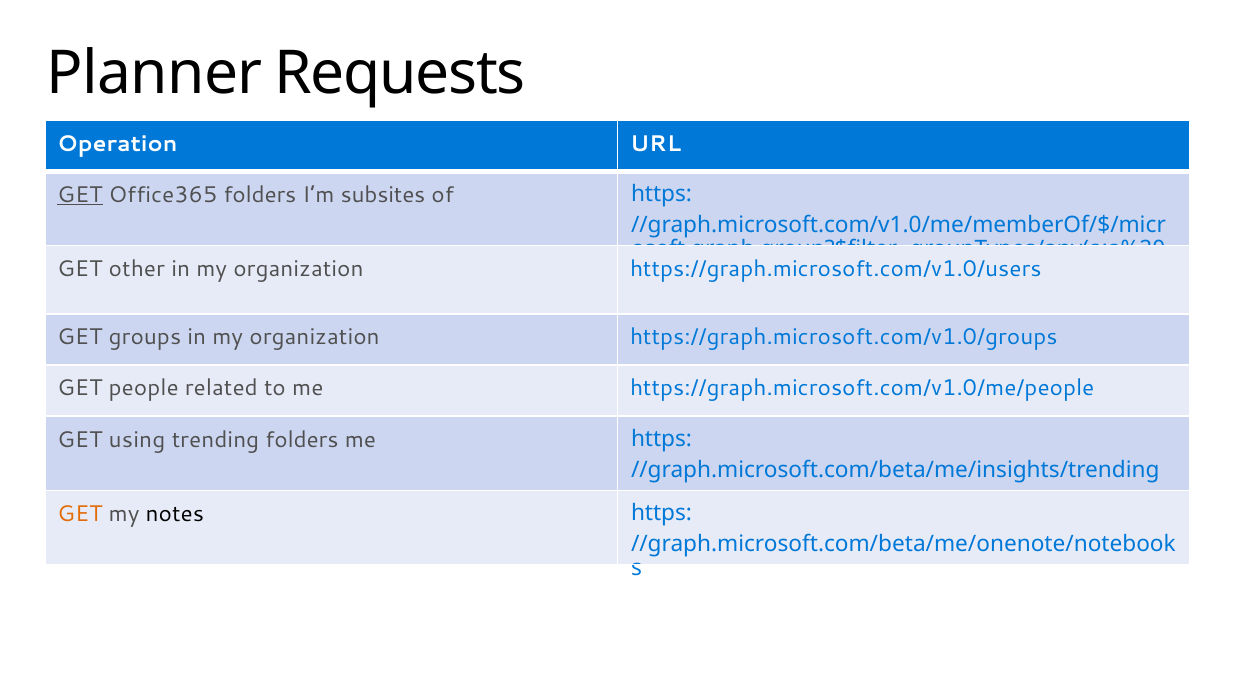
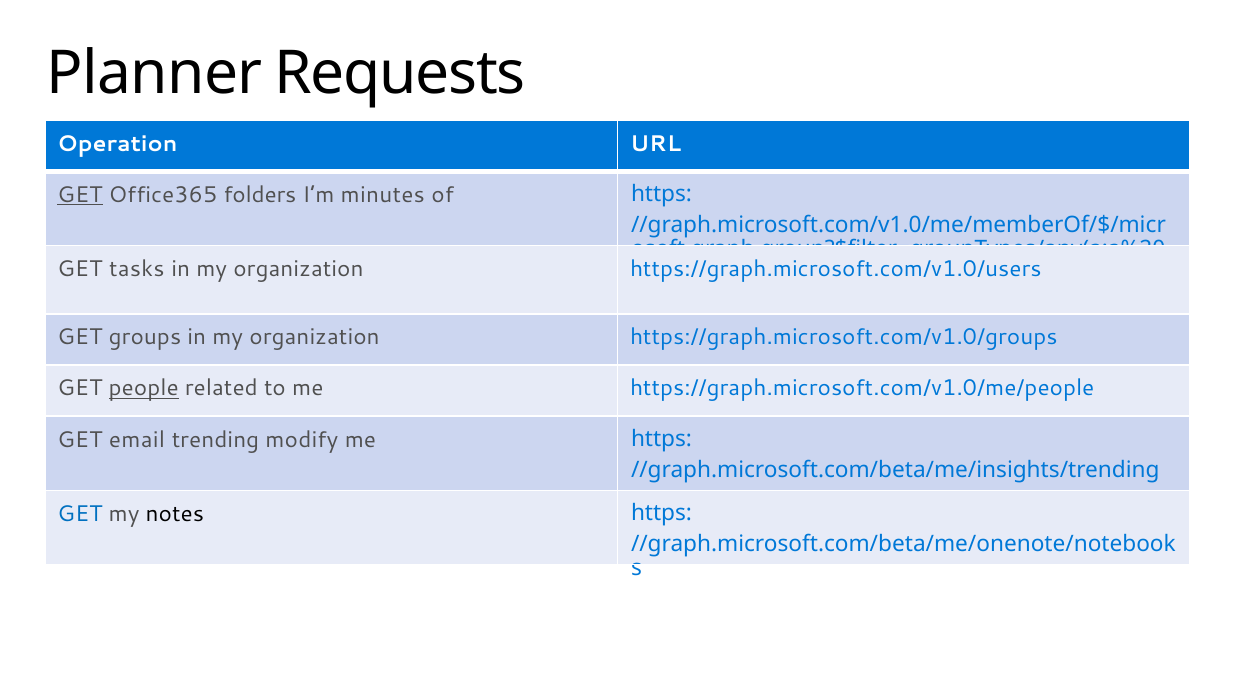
subsites: subsites -> minutes (383, 195)
other: other -> tasks (137, 269)
people underline: none -> present (144, 389)
using: using -> email (137, 440)
trending folders: folders -> modify (302, 440)
GET colour: orange -> blue (80, 514)
